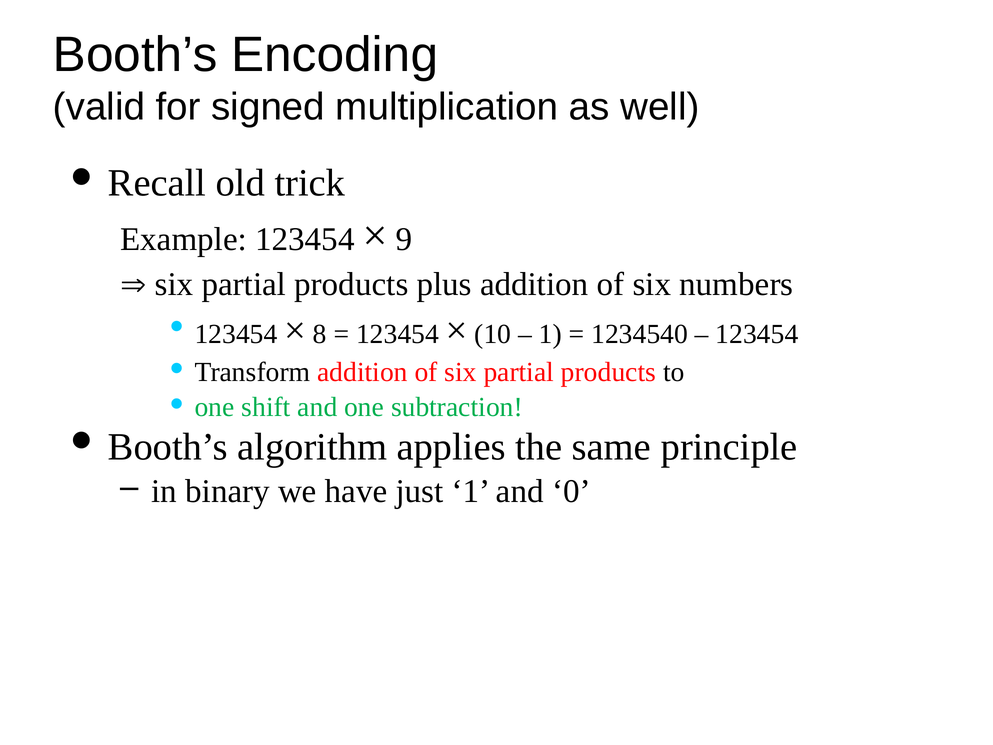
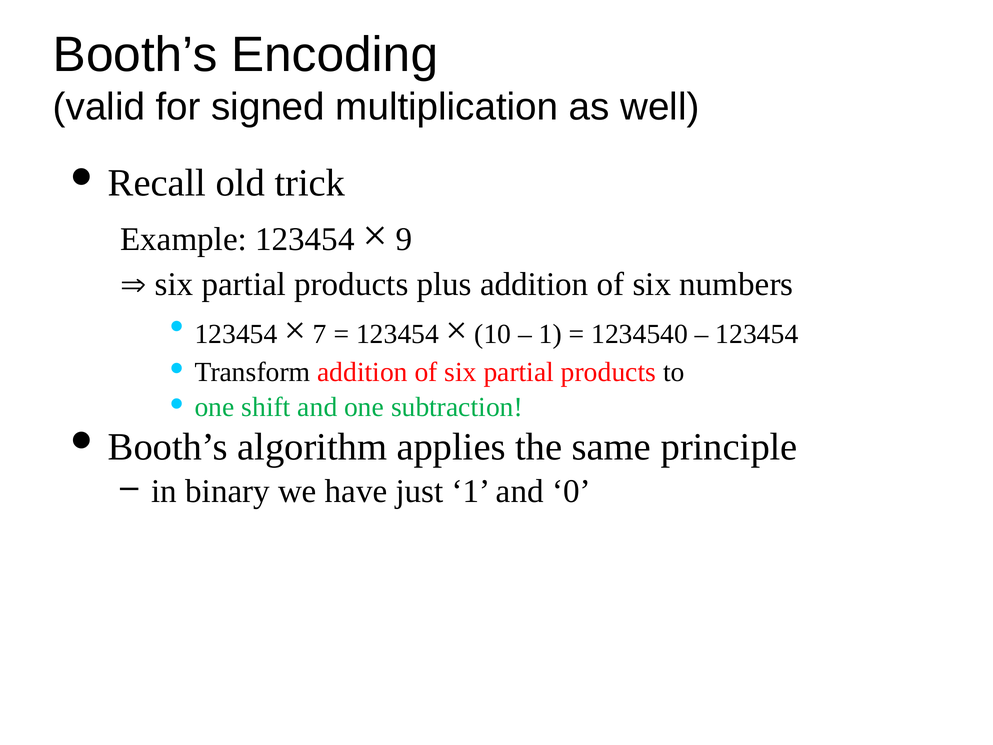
8: 8 -> 7 (320, 334)
